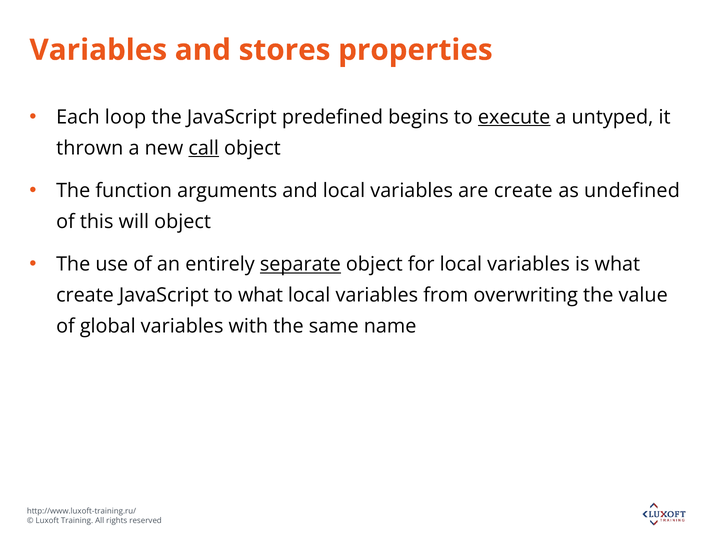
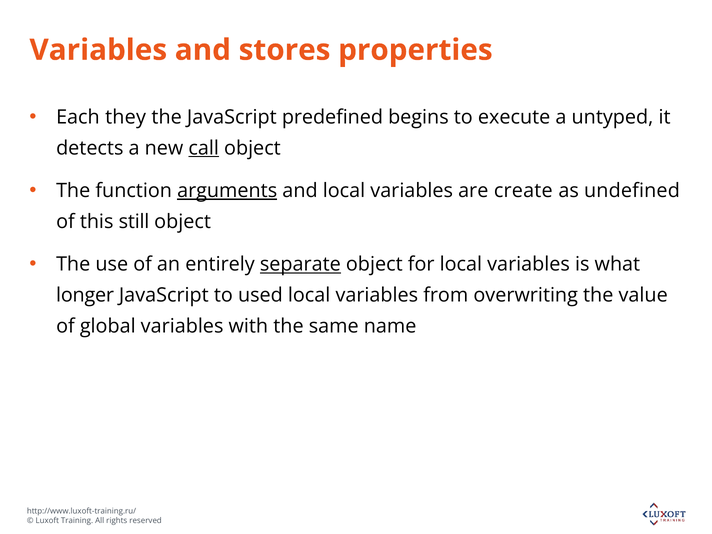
loop: loop -> they (126, 117)
execute underline: present -> none (514, 117)
thrown: thrown -> detects (90, 148)
arguments underline: none -> present (227, 191)
will: will -> still (134, 222)
create: create -> longer (85, 295)
to what: what -> used (260, 295)
